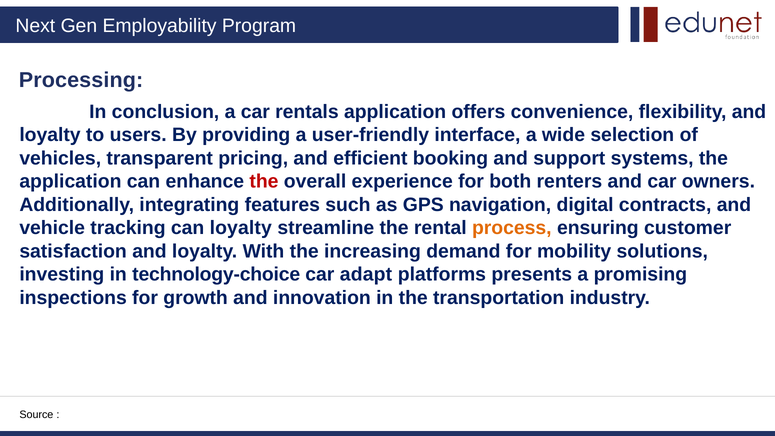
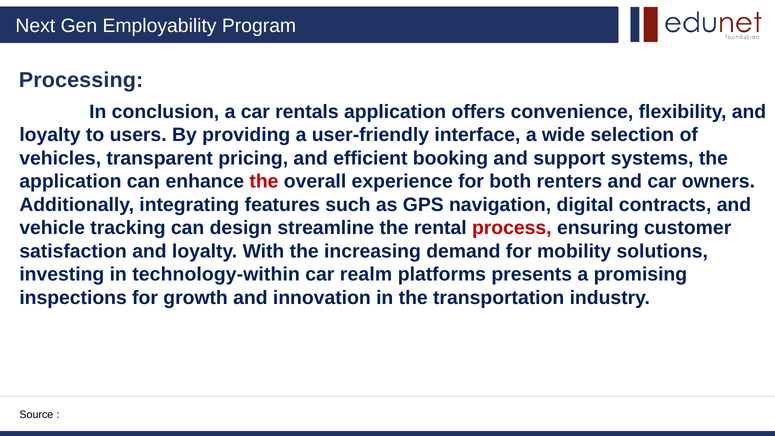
can loyalty: loyalty -> design (241, 228)
process colour: orange -> red (512, 228)
technology-choice: technology-choice -> technology-within (216, 274)
adapt: adapt -> realm (366, 274)
